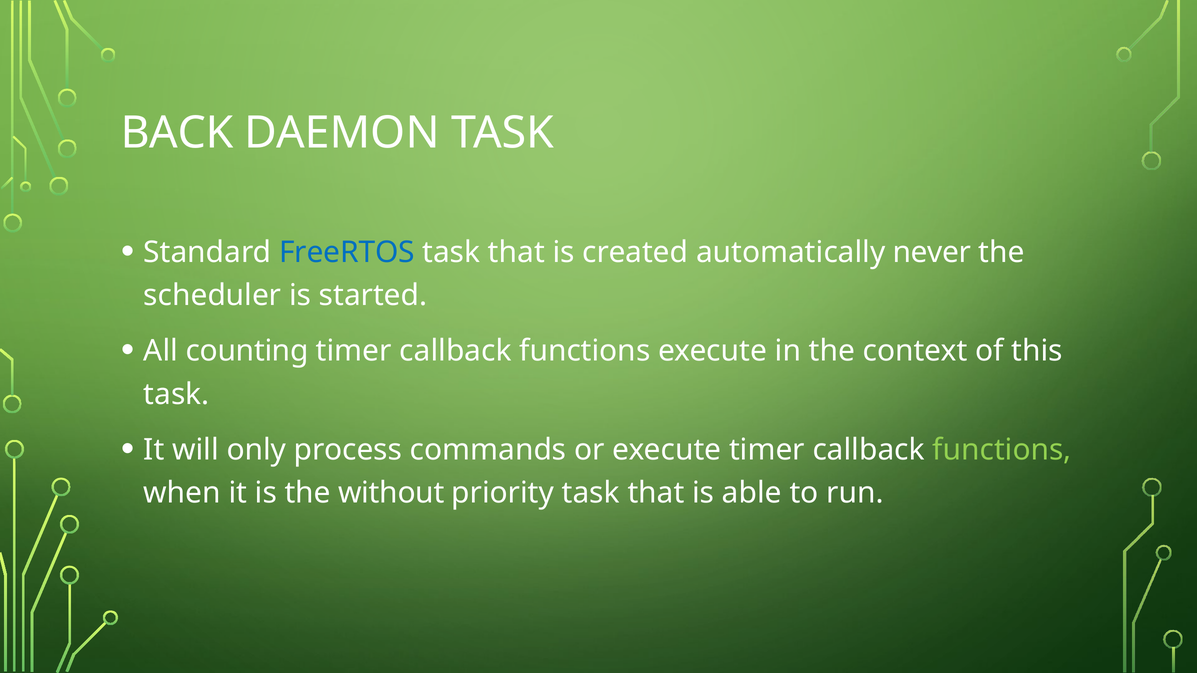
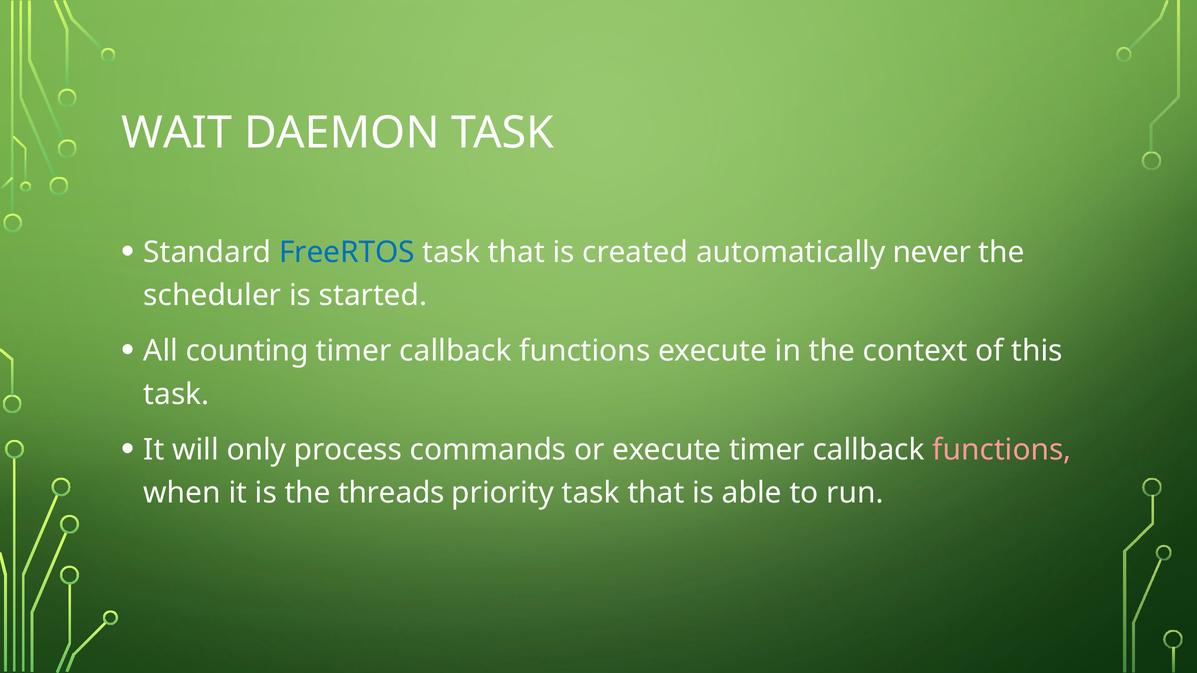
BACK: BACK -> WAIT (177, 133)
functions colour: light green -> pink (1002, 450)
without: without -> threads (391, 493)
